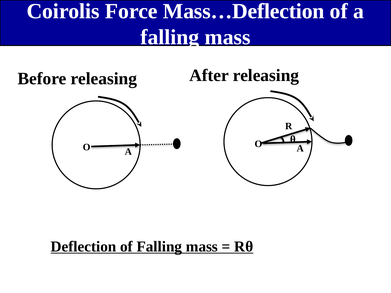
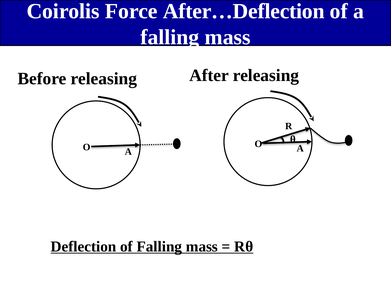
Mass…Deflection: Mass…Deflection -> After…Deflection (244, 11)
